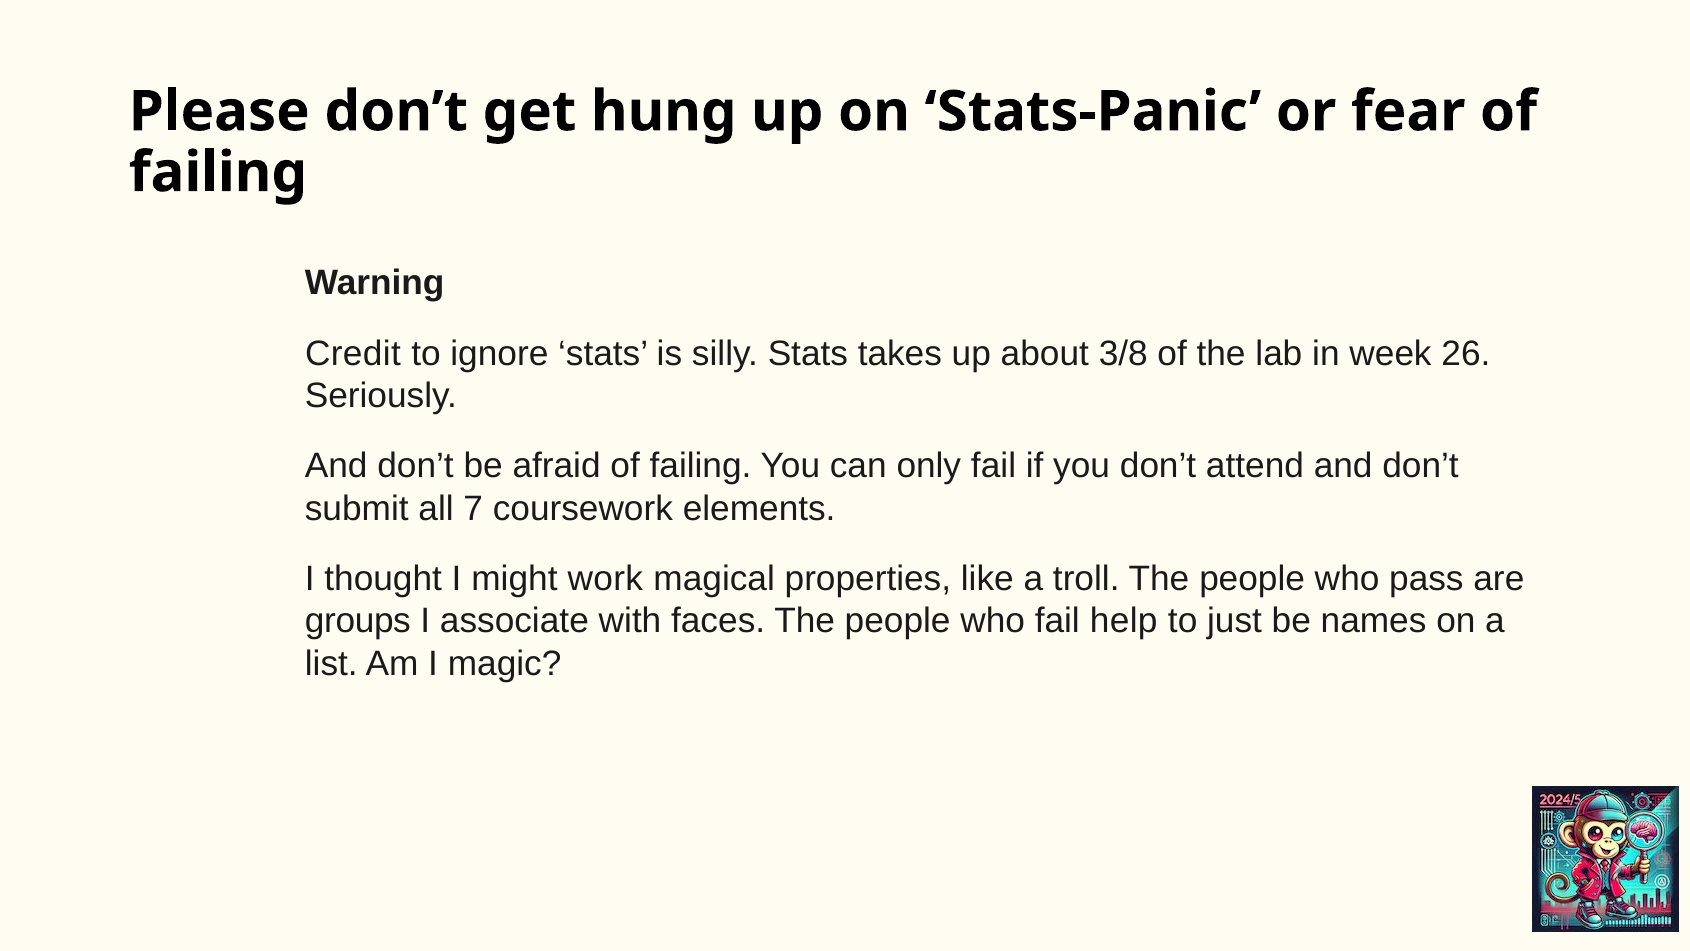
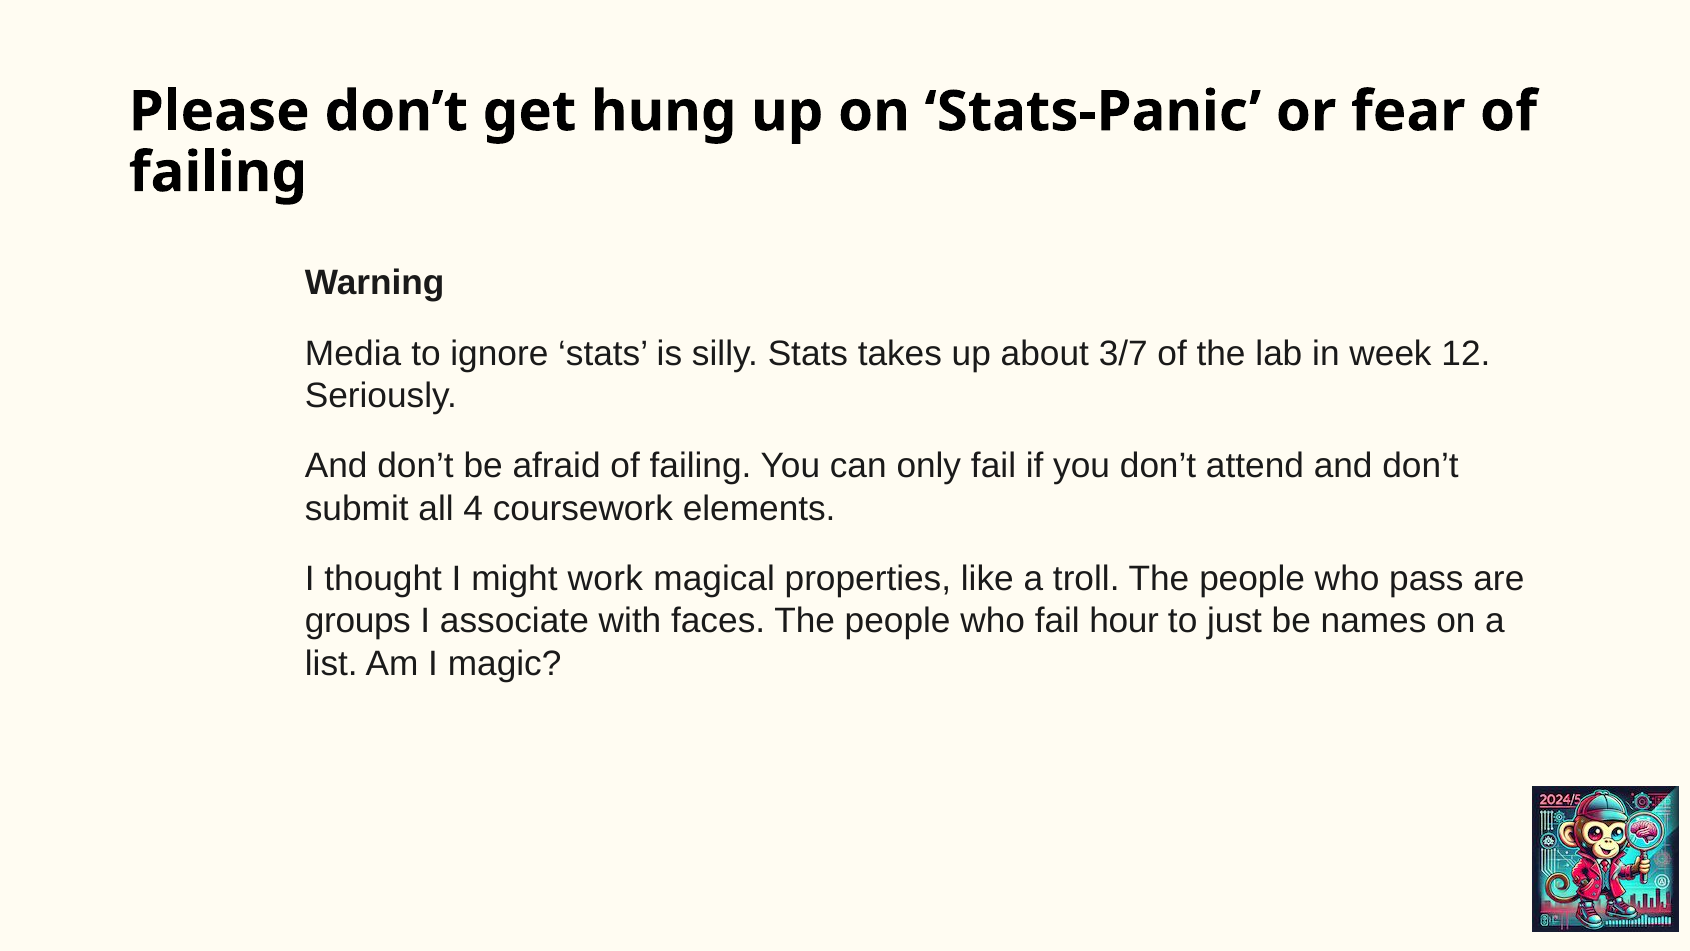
Credit: Credit -> Media (353, 353)
3/8: 3/8 -> 3/7 (1123, 353)
26: 26 -> 12 (1466, 353)
7: 7 -> 4 (473, 508)
help: help -> hour (1124, 621)
